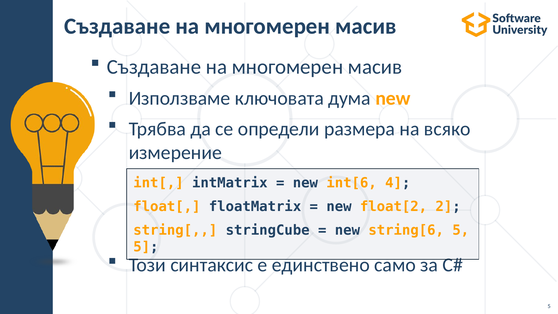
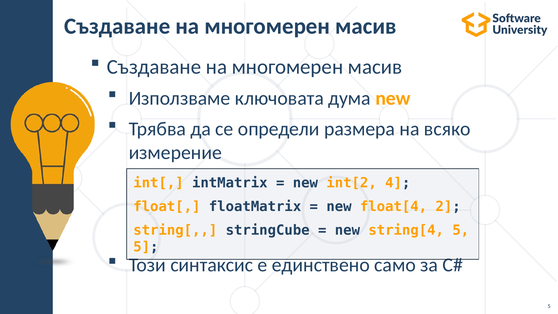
int[6: int[6 -> int[2 (352, 183)
float[2: float[2 -> float[4 (394, 206)
string[6: string[6 -> string[4 (406, 230)
